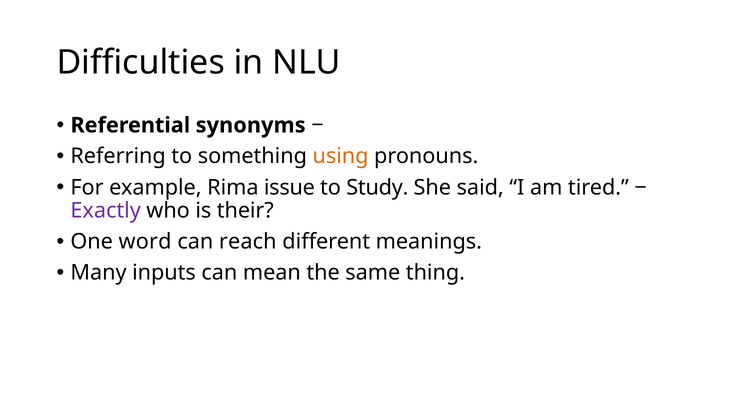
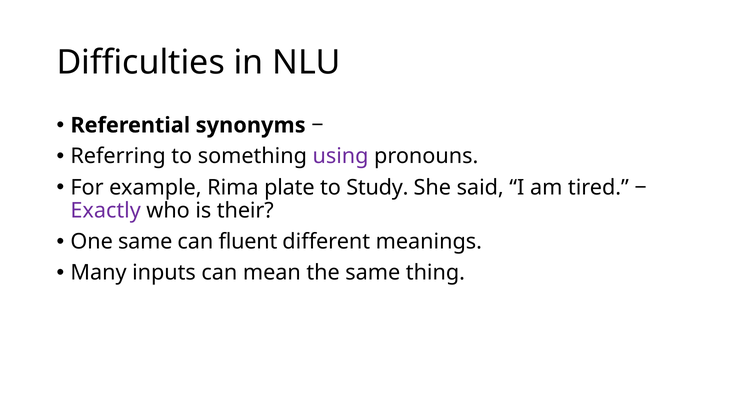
using colour: orange -> purple (341, 156)
issue: issue -> plate (289, 188)
One word: word -> same (145, 242)
reach: reach -> fluent (248, 242)
